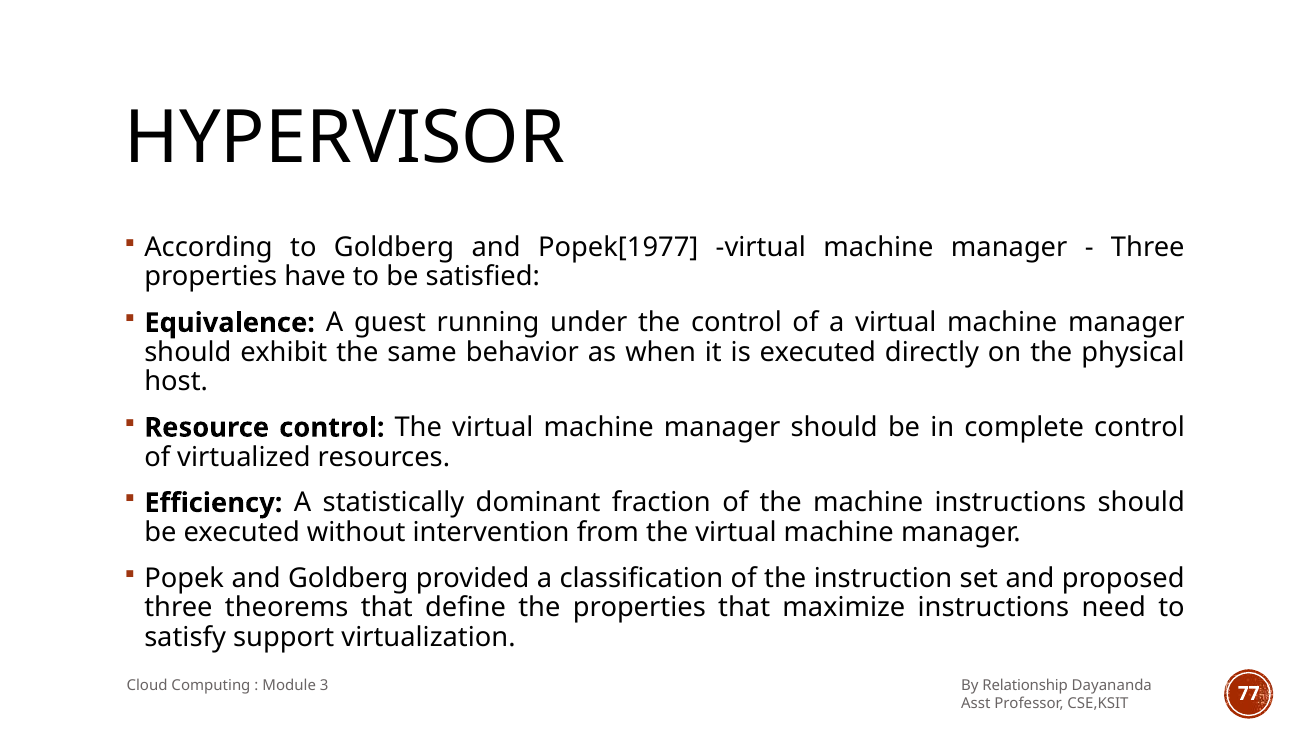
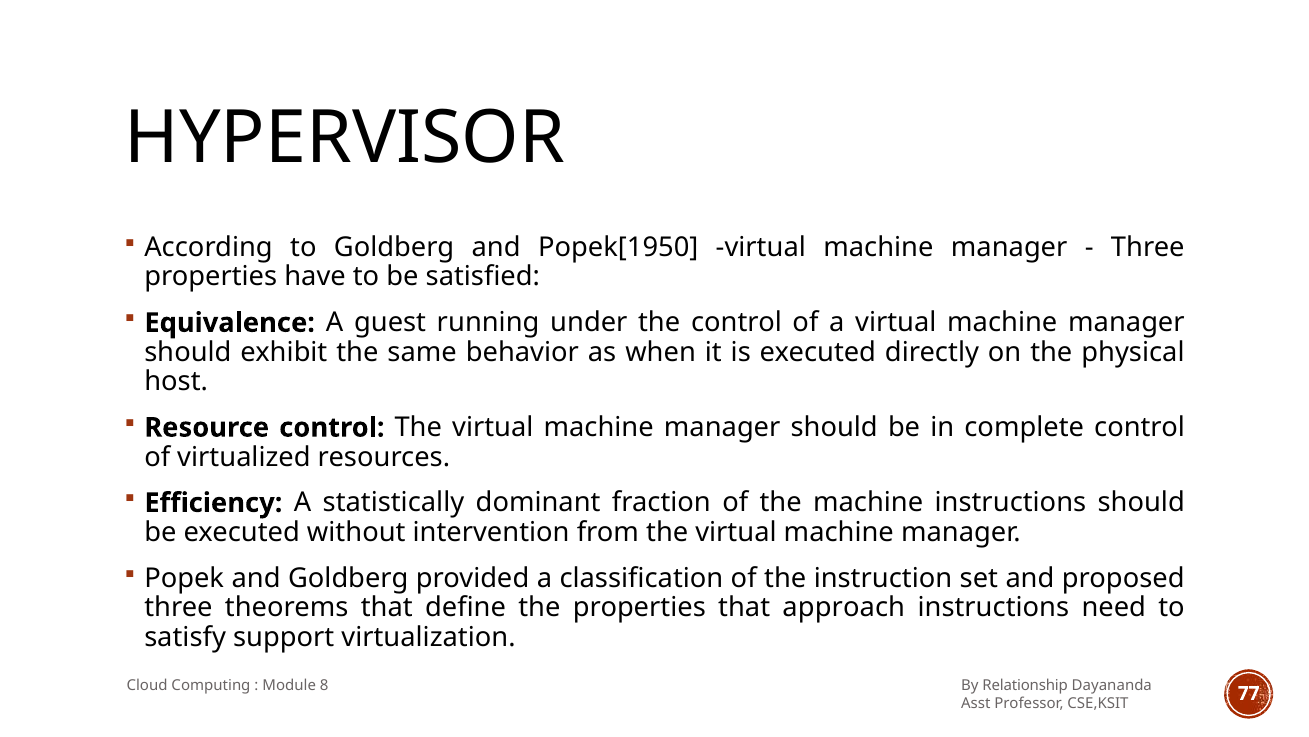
Popek[1977: Popek[1977 -> Popek[1950 (618, 247)
maximize: maximize -> approach (844, 607)
3: 3 -> 8 (324, 685)
